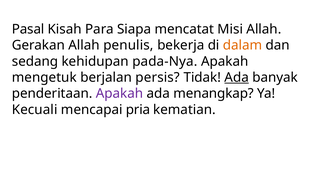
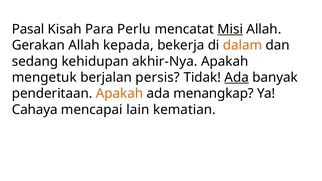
Siapa: Siapa -> Perlu (134, 29)
Misi underline: none -> present (230, 29)
penulis: penulis -> kepada (128, 45)
pada-Nya: pada-Nya -> akhir-Nya (165, 61)
Apakah colour: purple -> orange (120, 94)
Kecuali: Kecuali -> Cahaya (35, 110)
pria: pria -> lain (138, 110)
